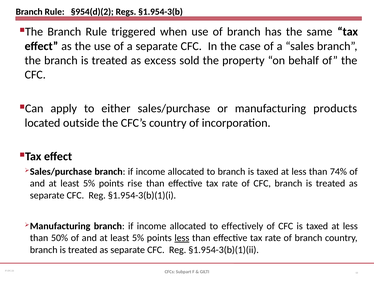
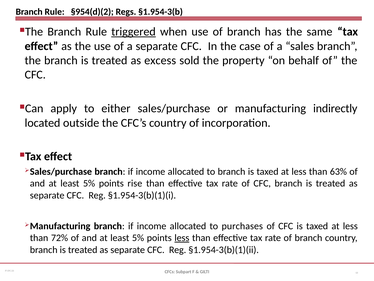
triggered underline: none -> present (134, 32)
products: products -> indirectly (335, 108)
74%: 74% -> 63% (338, 171)
effectively: effectively -> purchases (242, 226)
50%: 50% -> 72% (60, 237)
